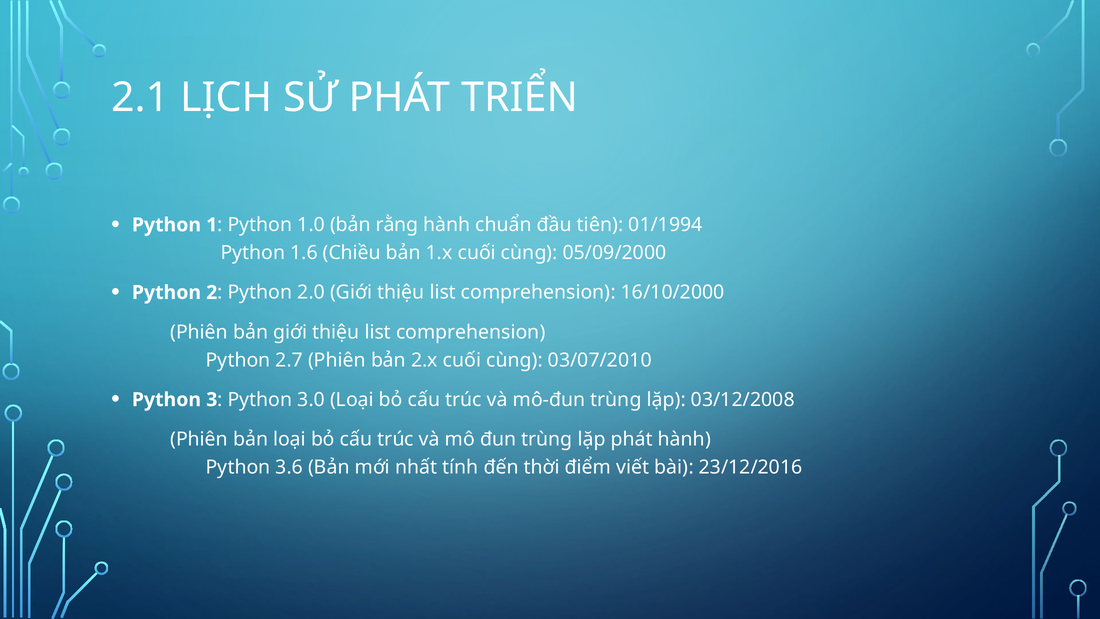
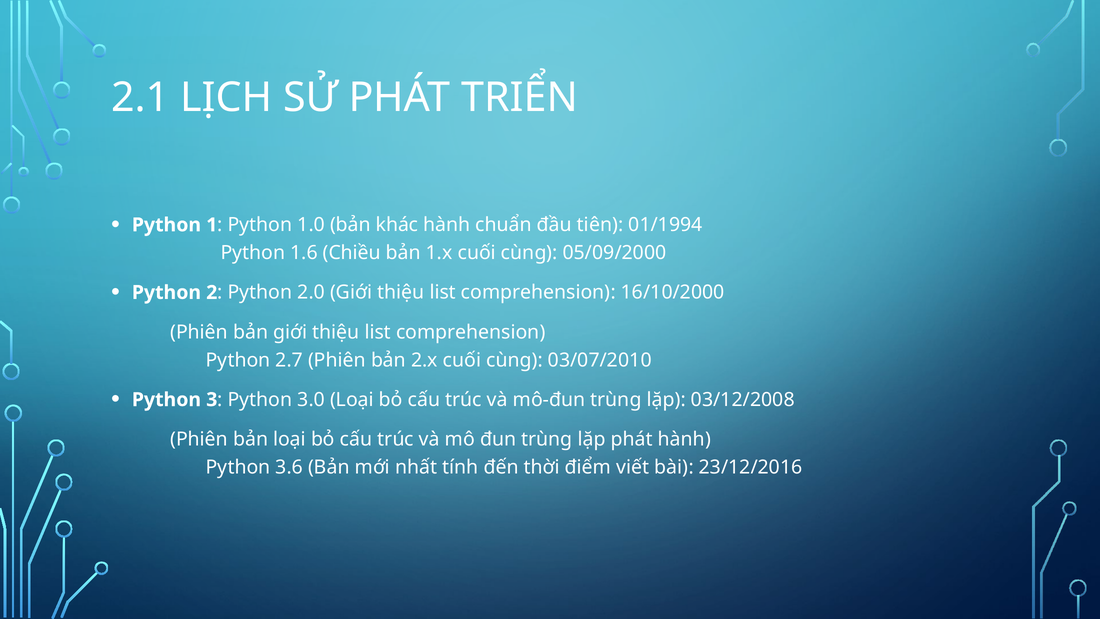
rằng: rằng -> khác (397, 225)
